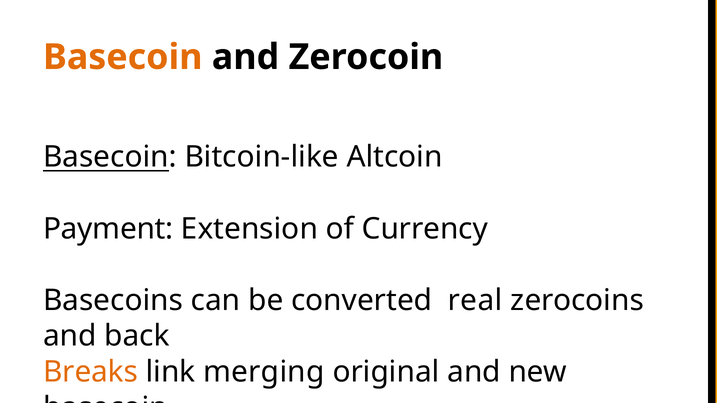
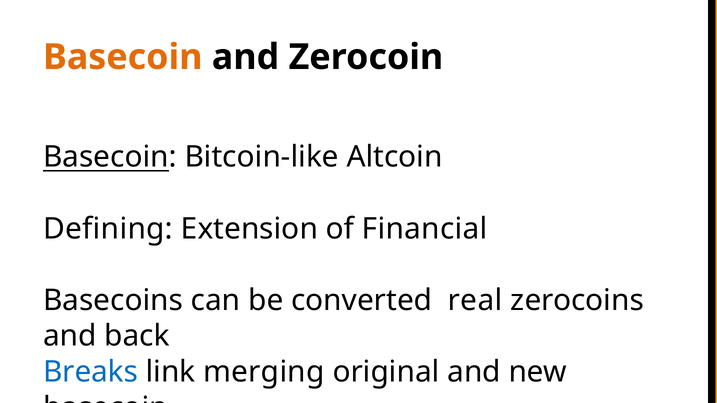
Payment: Payment -> Defining (108, 229)
Currency: Currency -> Financial (425, 229)
Breaks colour: orange -> blue (91, 372)
